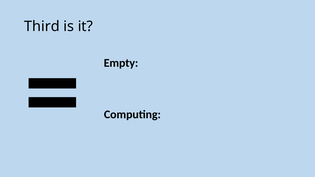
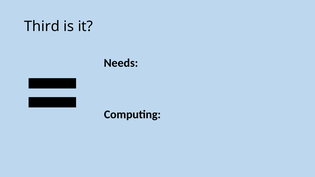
Empty: Empty -> Needs (121, 63)
